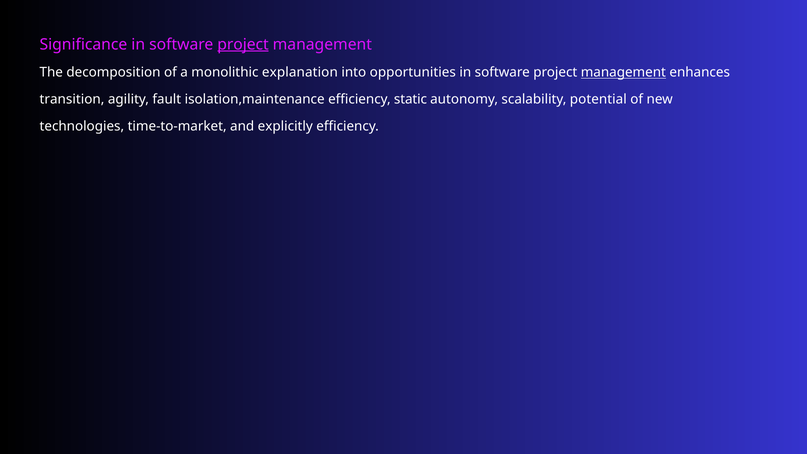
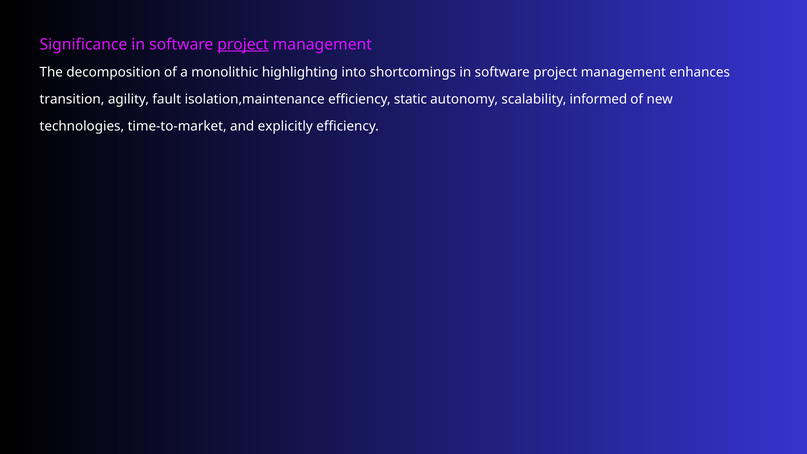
explanation: explanation -> highlighting (300, 73)
opportunities: opportunities -> shortcomings (413, 73)
management underline: present -> none (623, 73)
potential: potential -> informed (598, 99)
